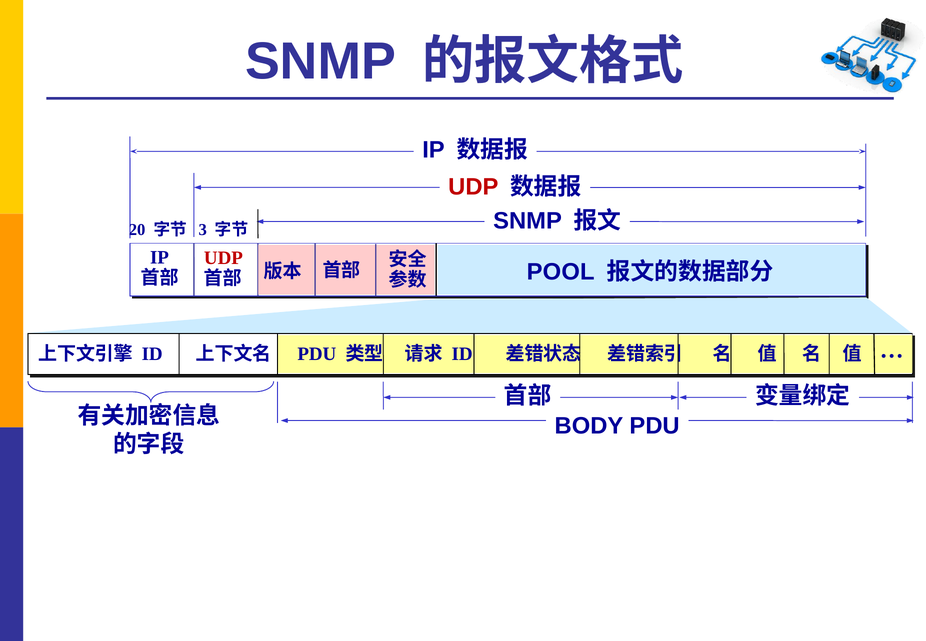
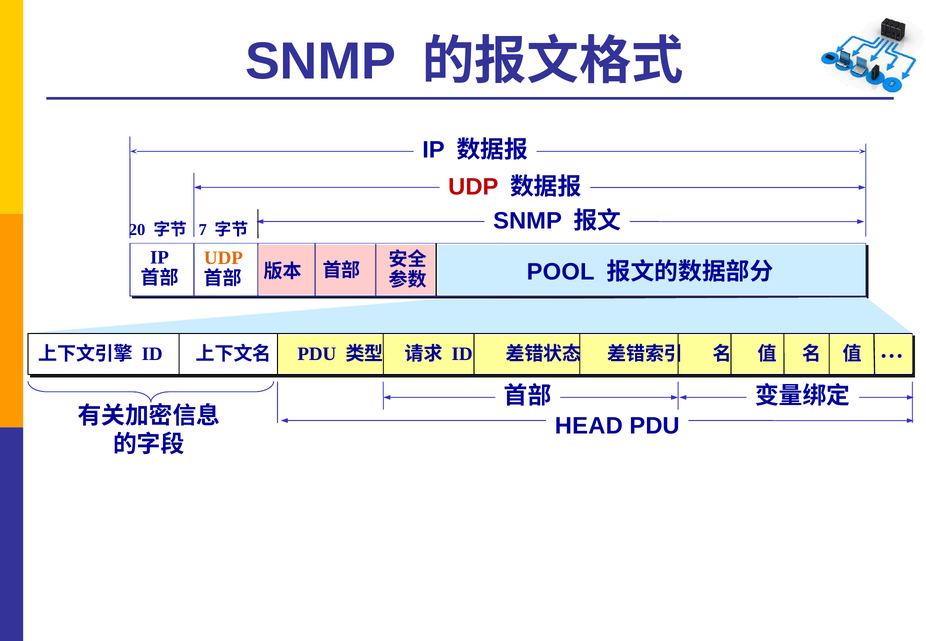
3: 3 -> 7 (203, 230)
UDP colour: red -> orange (223, 258)
BODY: BODY -> HEAD (589, 426)
